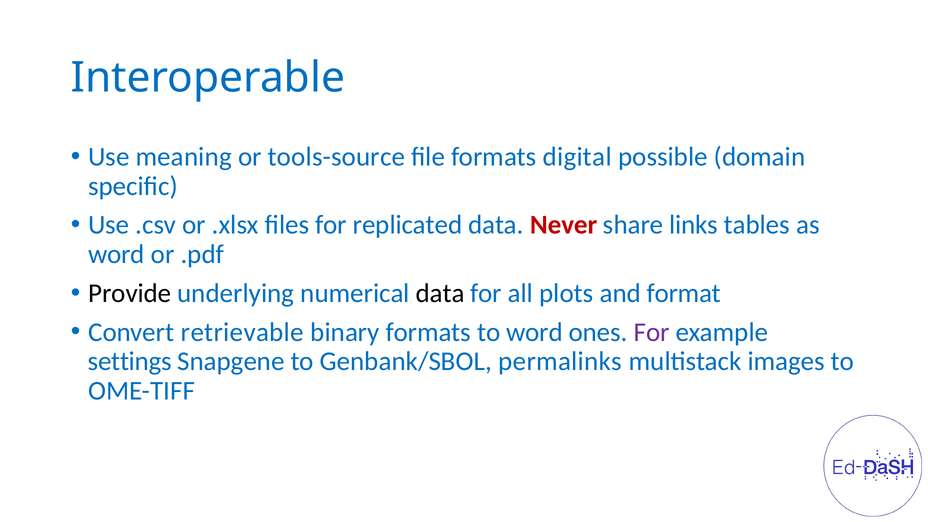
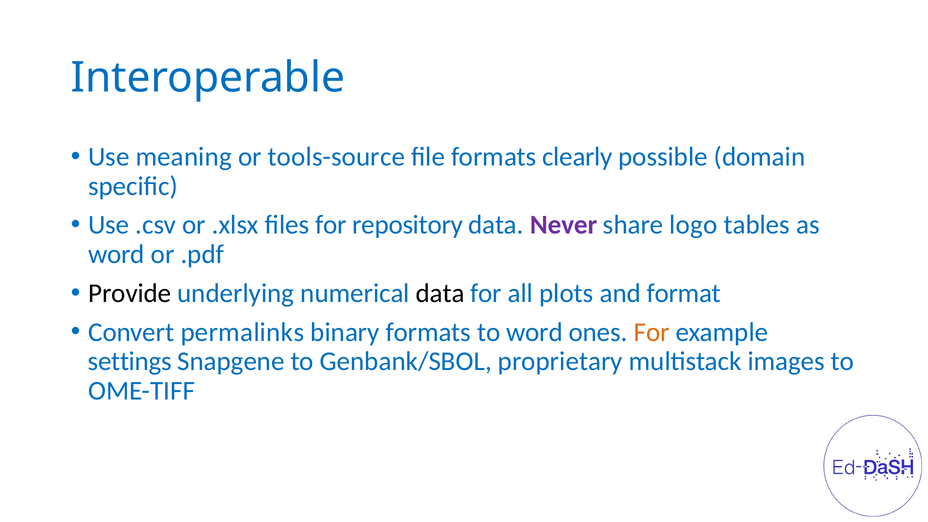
digital: digital -> clearly (577, 157)
replicated: replicated -> repository (408, 225)
Never colour: red -> purple (564, 225)
links: links -> logo (693, 225)
retrievable: retrievable -> permalinks (242, 332)
For colour: purple -> orange (652, 332)
permalinks: permalinks -> proprietary (560, 361)
